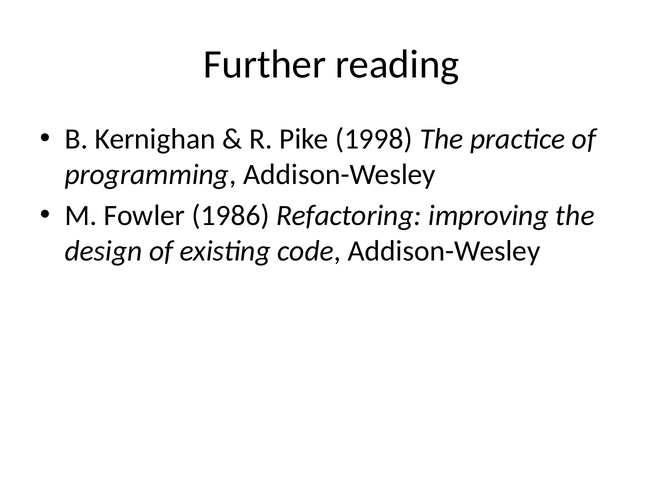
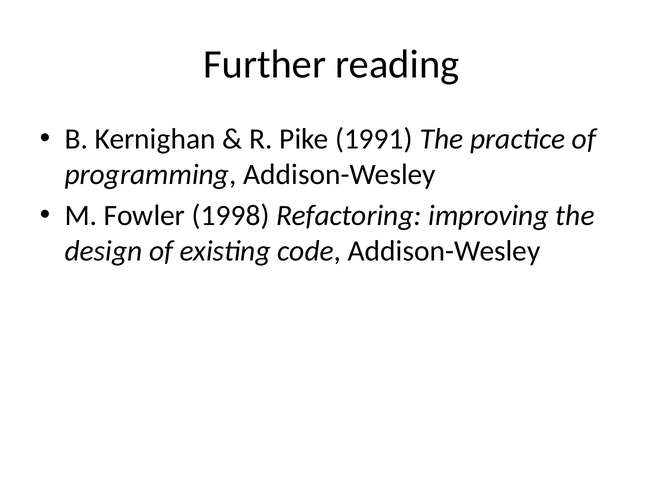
1998: 1998 -> 1991 (374, 139)
1986: 1986 -> 1998 (231, 216)
